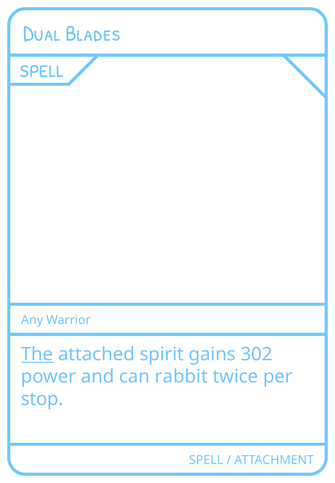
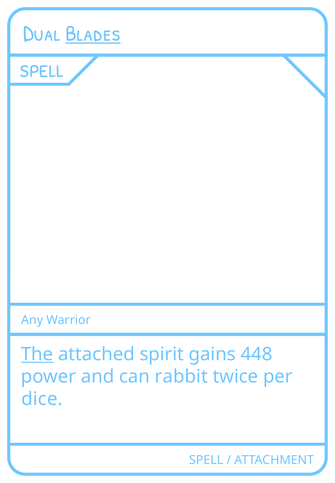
Blades underline: none -> present (93, 34)
302: 302 -> 448 (256, 355)
stop: stop -> dice (42, 400)
